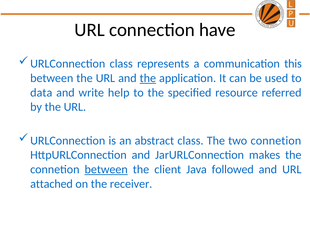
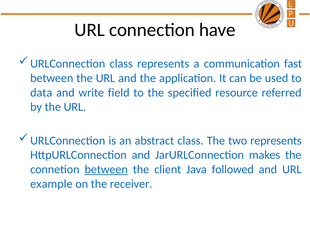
this: this -> fast (293, 64)
the underline: present -> none (148, 78)
help: help -> field (119, 93)
two connetion: connetion -> represents (276, 141)
attached: attached -> example (51, 184)
